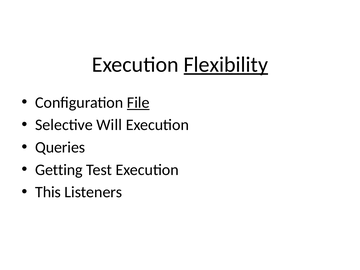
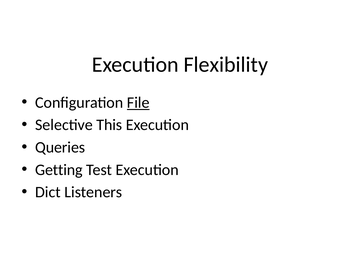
Flexibility underline: present -> none (226, 65)
Will: Will -> This (109, 125)
This: This -> Dict (48, 192)
